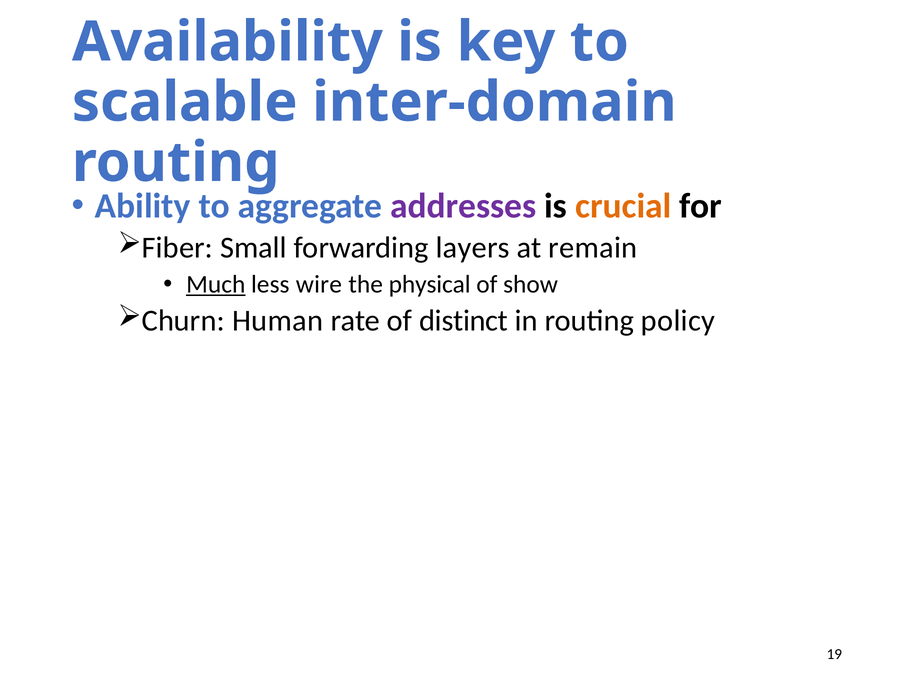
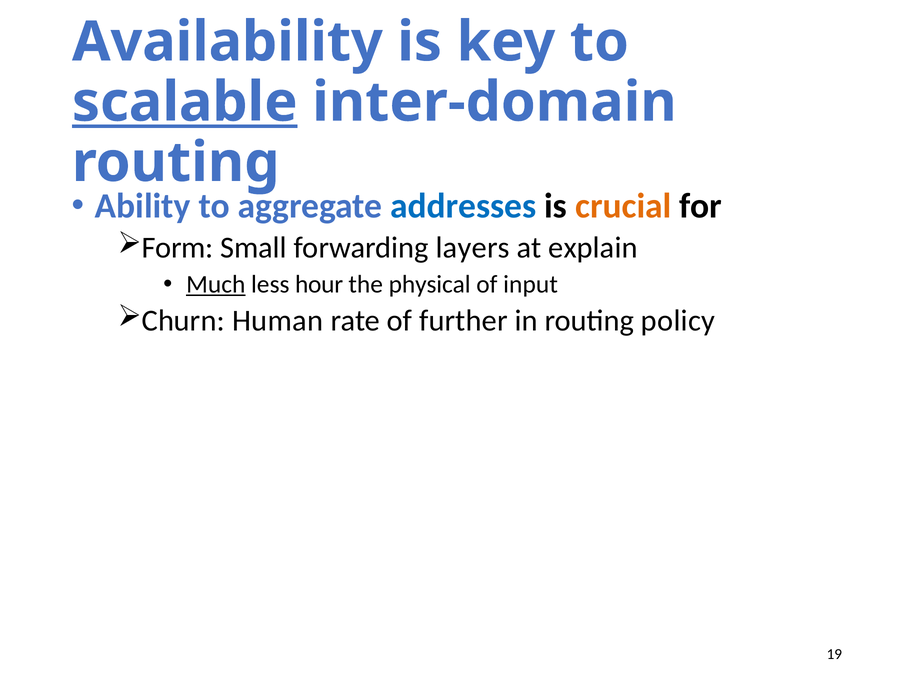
scalable underline: none -> present (185, 102)
addresses colour: purple -> blue (463, 206)
Fiber: Fiber -> Form (178, 248)
remain: remain -> explain (593, 248)
wire: wire -> hour (319, 285)
show: show -> input (531, 285)
distinct: distinct -> further (463, 321)
